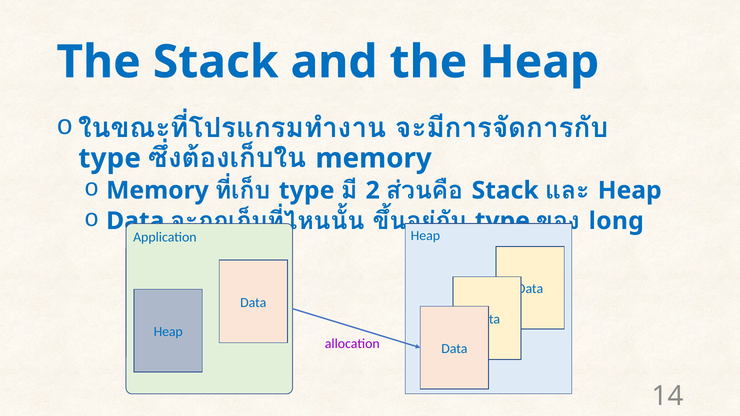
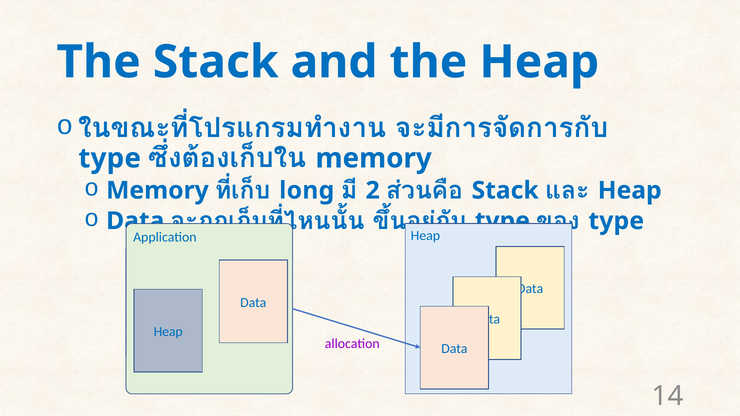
type: type -> long (307, 191)
long: long -> type (616, 221)
